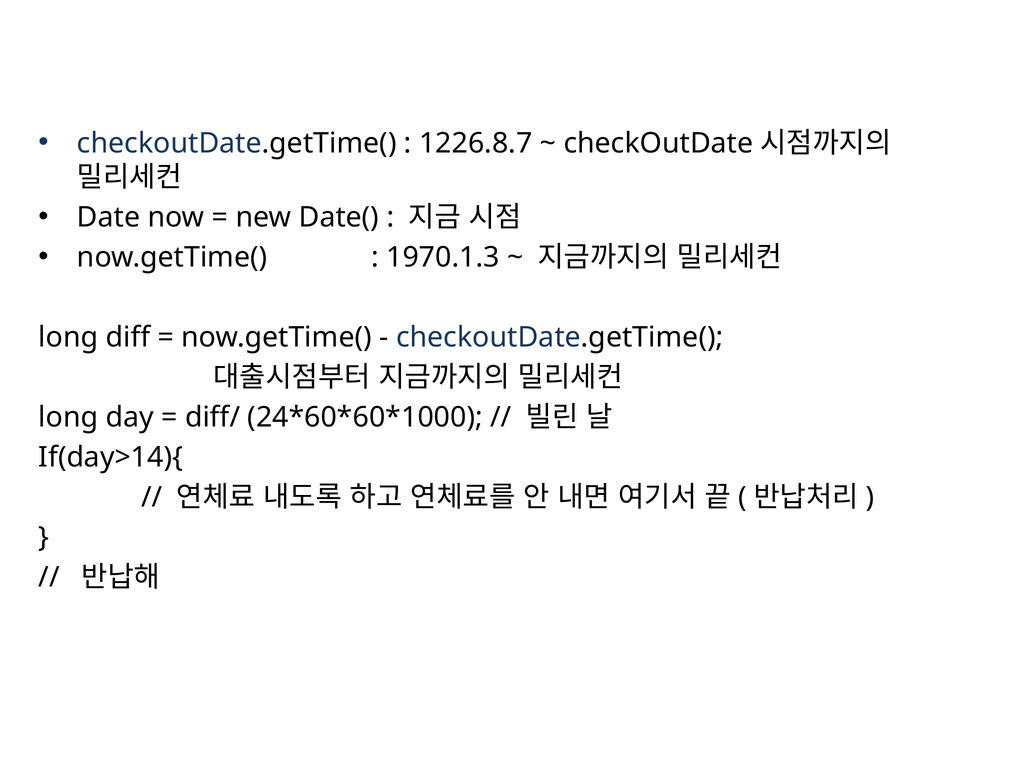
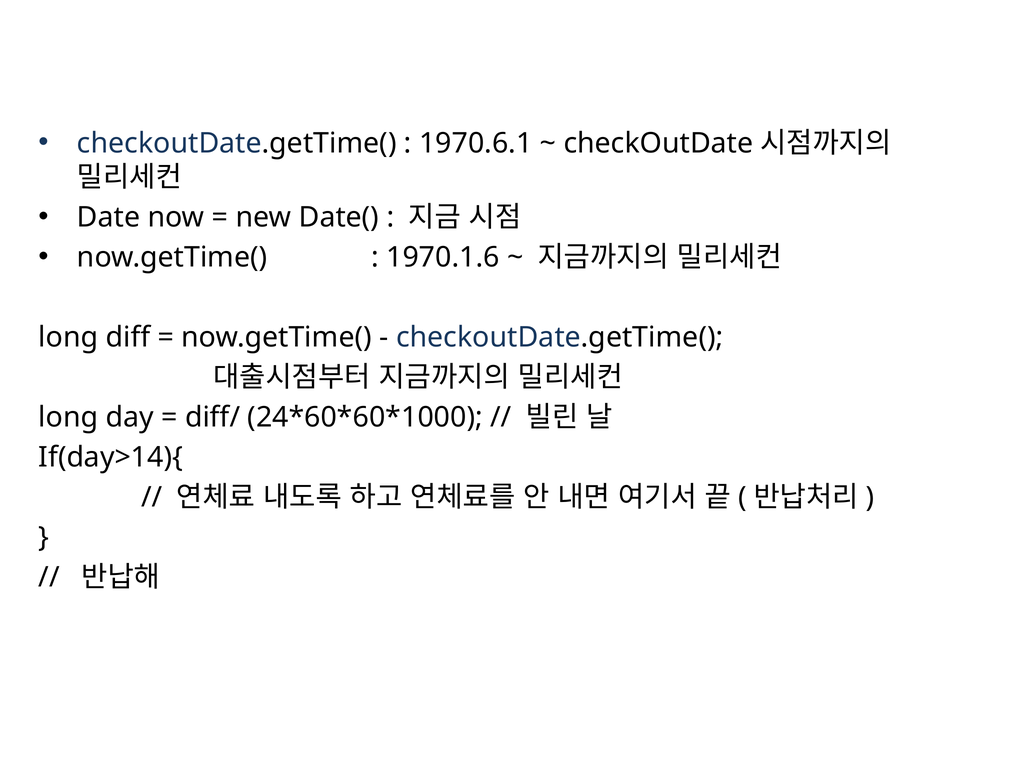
1226.8.7: 1226.8.7 -> 1970.6.1 (476, 143)
1970.1.3: 1970.1.3 -> 1970.1.6 (443, 257)
